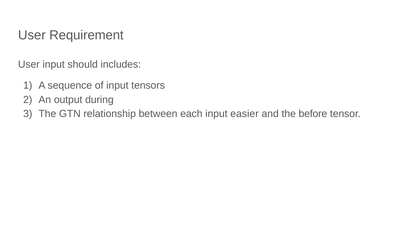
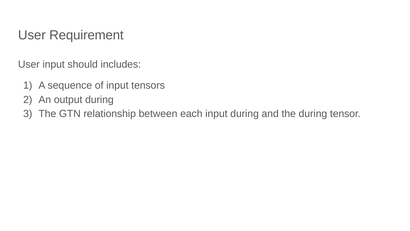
input easier: easier -> during (245, 114)
the before: before -> during (313, 114)
